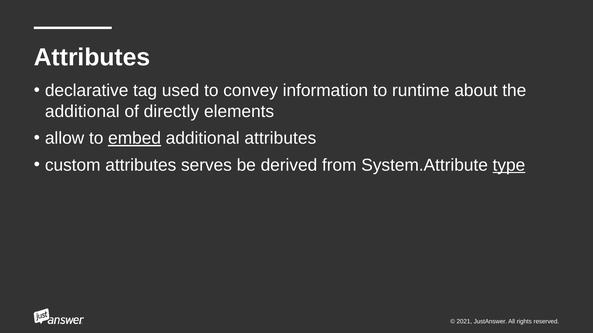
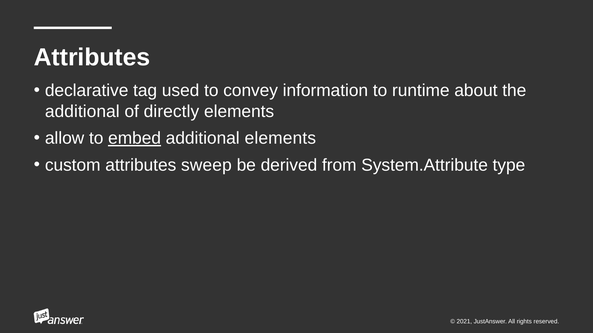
additional attributes: attributes -> elements (280, 138)
serves: serves -> sweep (206, 165)
type underline: present -> none (509, 165)
